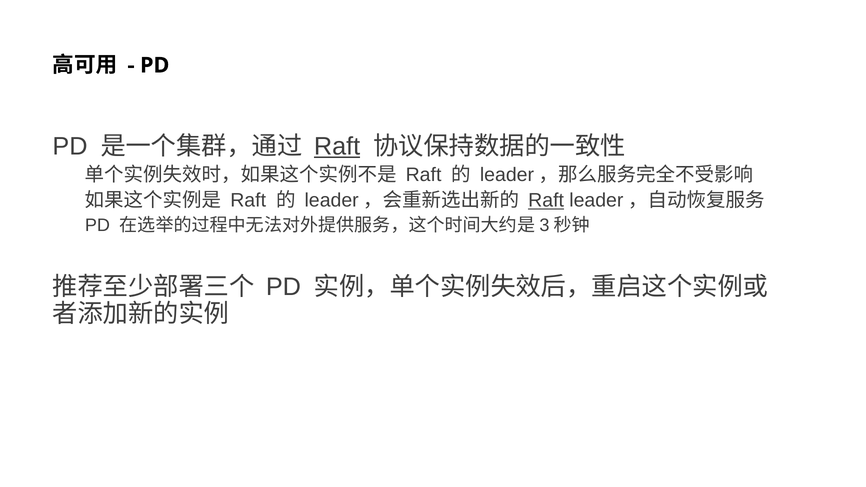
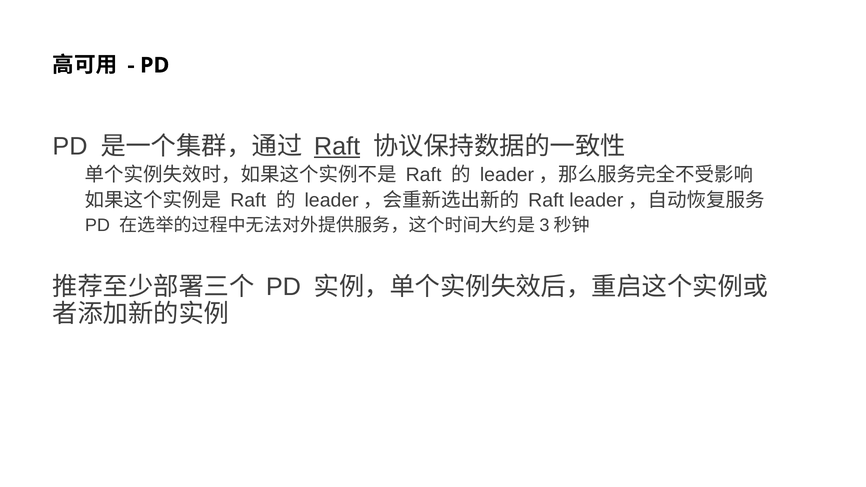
Raft underline: present -> none (546, 201)
